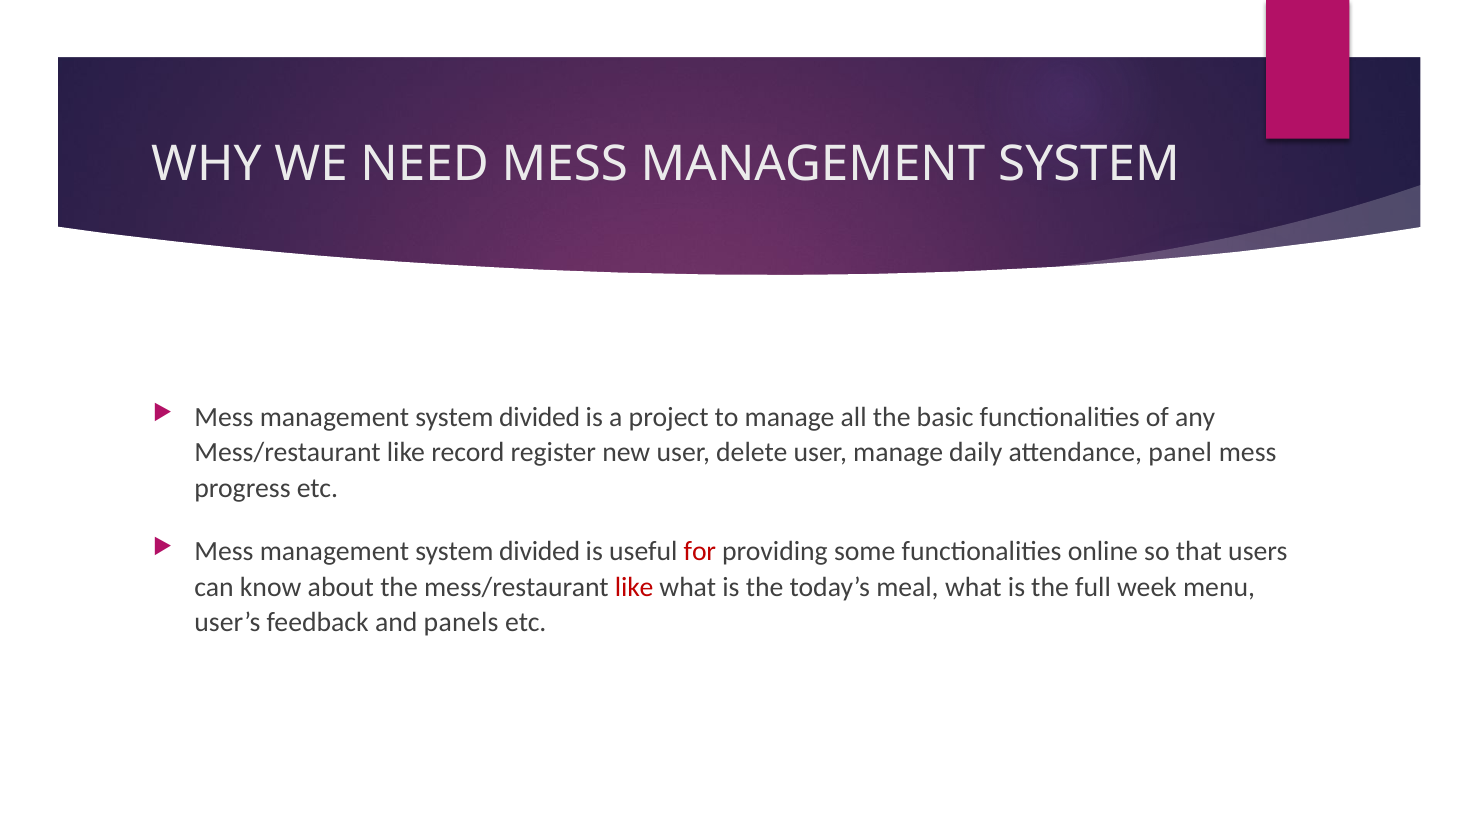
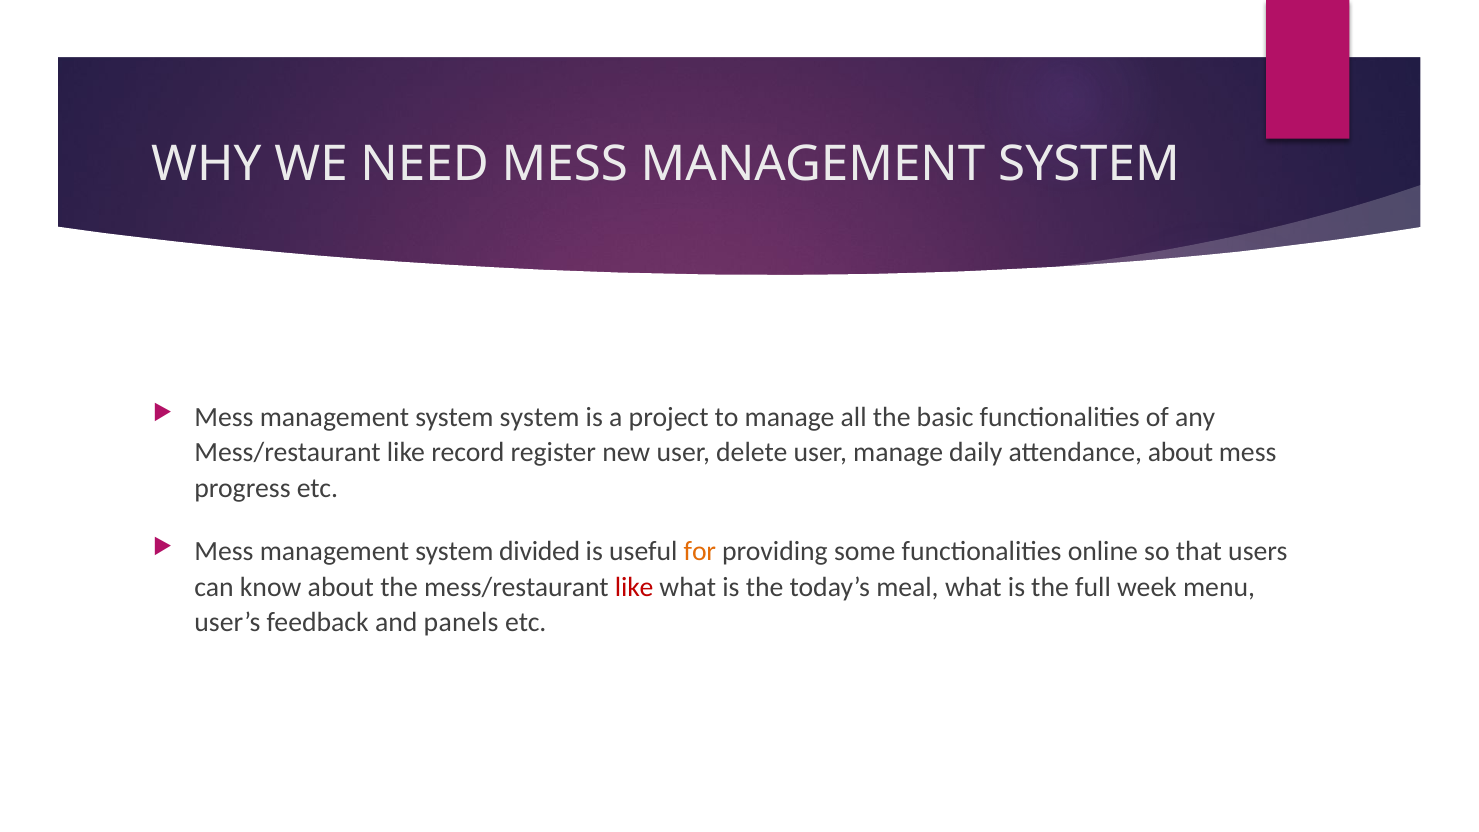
divided: divided -> system (540, 417)
attendance panel: panel -> about (1181, 453)
for colour: red -> orange (700, 551)
